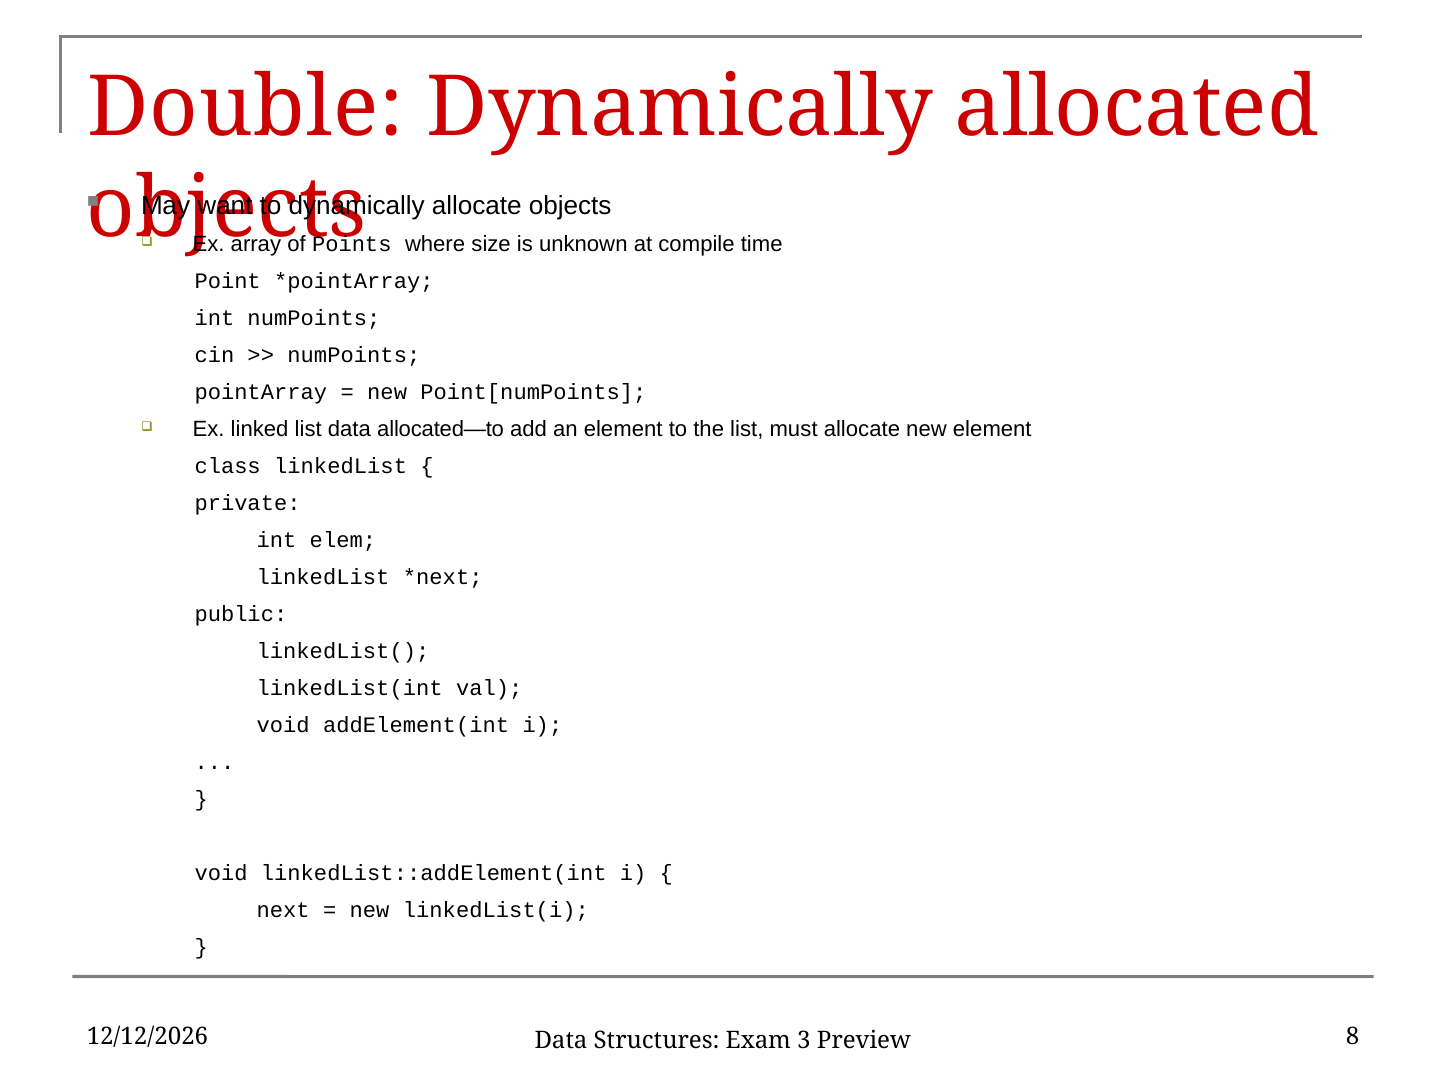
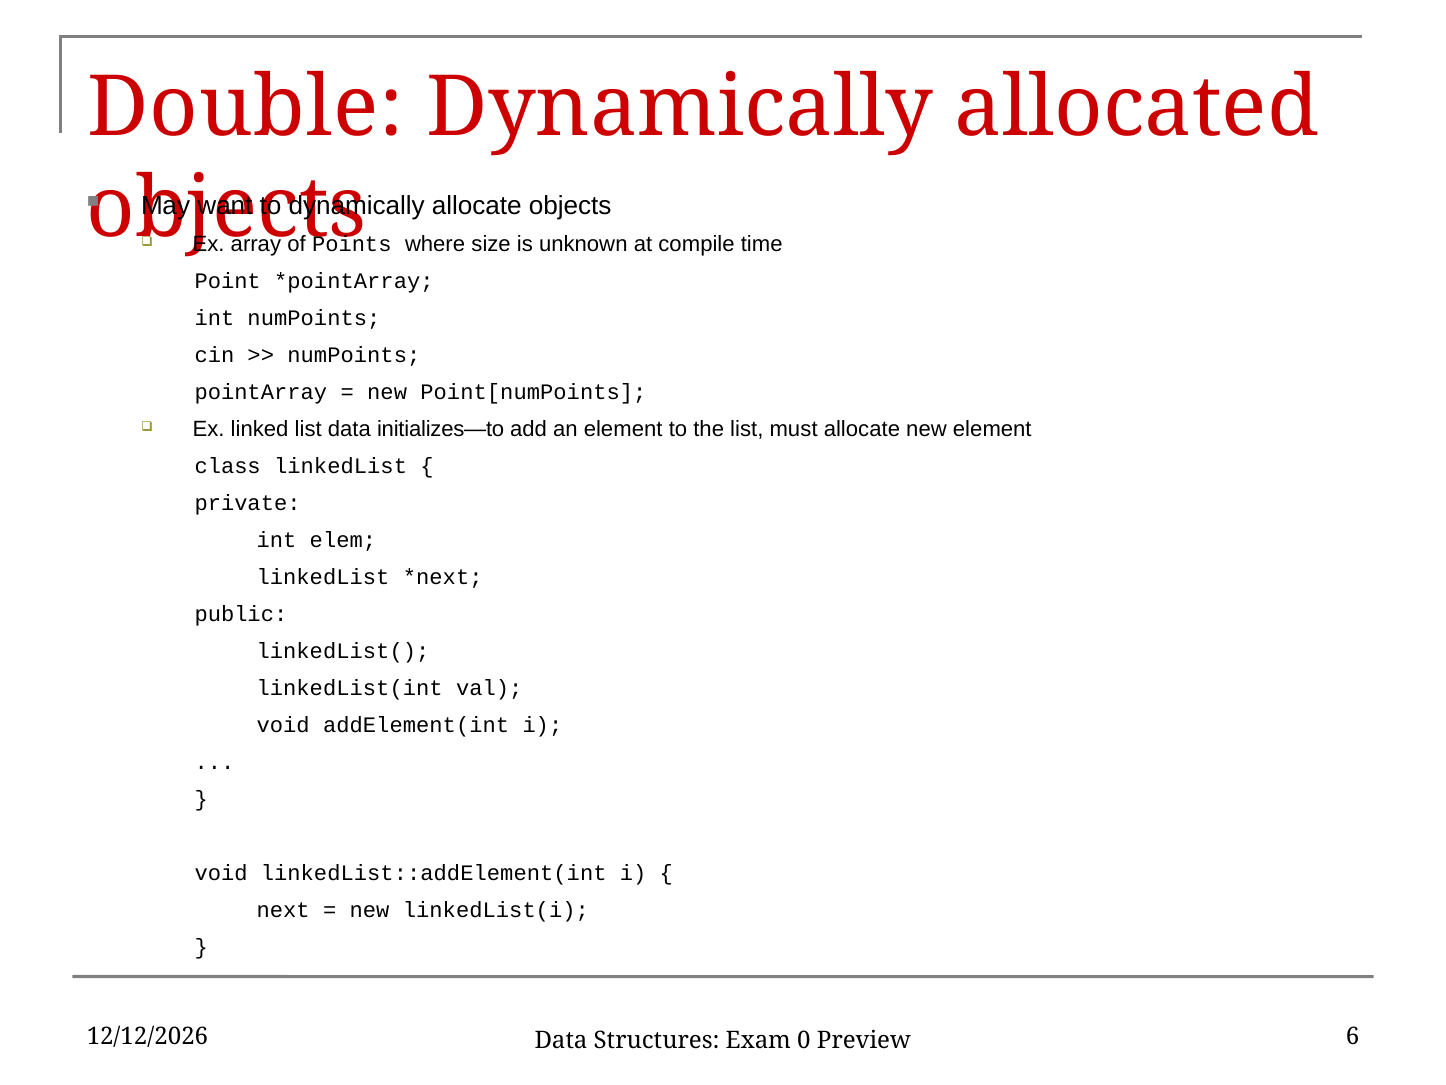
allocated—to: allocated—to -> initializes—to (441, 429)
3: 3 -> 0 (804, 1040)
8: 8 -> 6 (1353, 1036)
